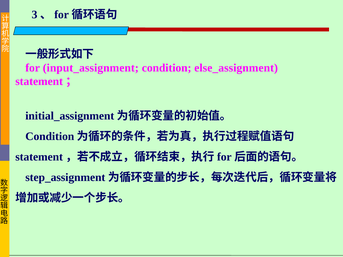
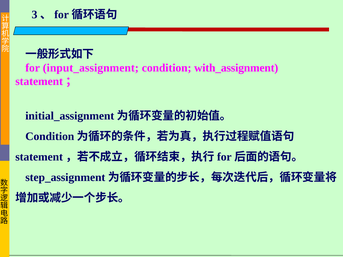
else_assignment: else_assignment -> with_assignment (236, 68)
